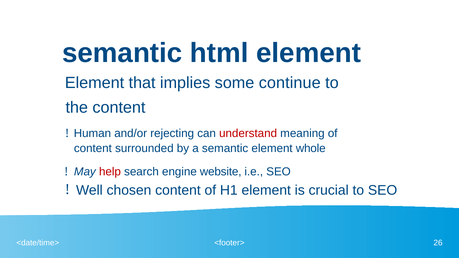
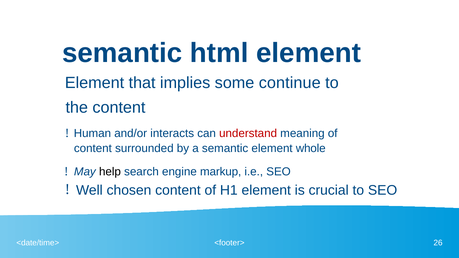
rejecting: rejecting -> interacts (172, 134)
help colour: red -> black (110, 172)
website: website -> markup (221, 172)
